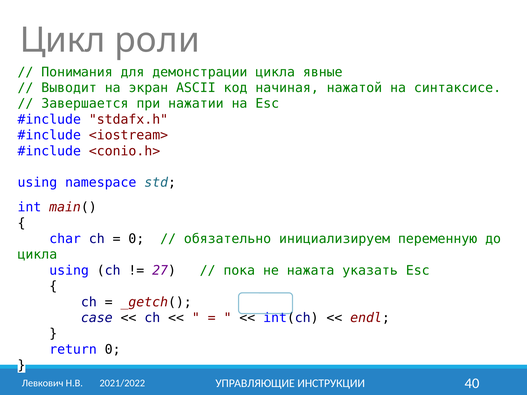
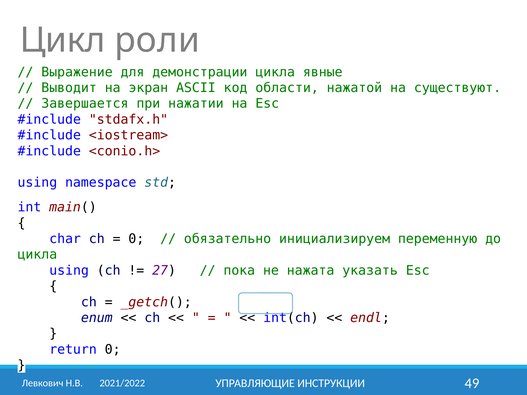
Понимания: Понимания -> Выражение (77, 72)
начиная: начиная -> области (287, 88)
синтаксисе: синтаксисе -> существуют (458, 88)
case: case -> enum (97, 318)
40: 40 -> 49 (472, 384)
